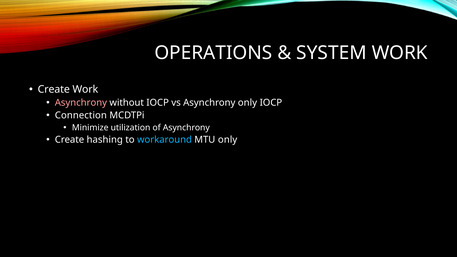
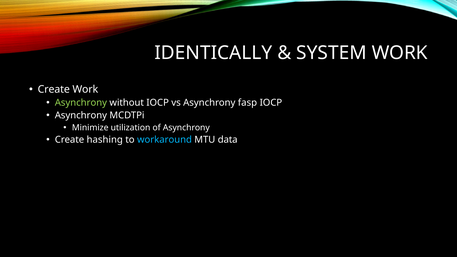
OPERATIONS: OPERATIONS -> IDENTICALLY (213, 53)
Asynchrony colour: pink -> light green (81, 103)
Asynchrony only: only -> fasp (247, 103)
Connection: Connection -> Asynchrony (81, 115)
MTU only: only -> data (228, 140)
